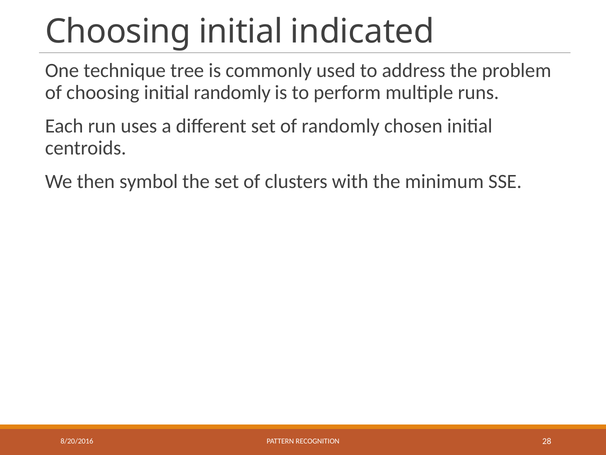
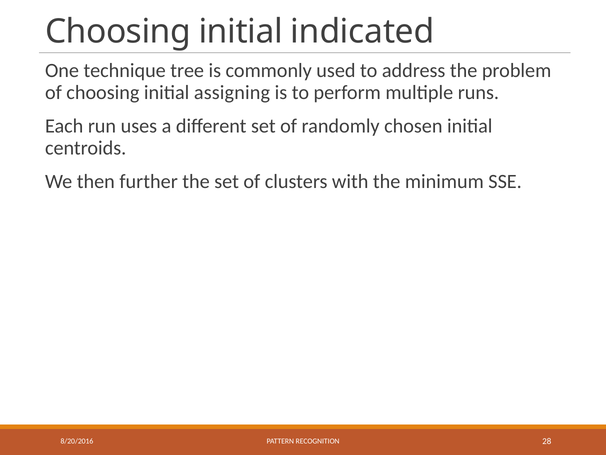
initial randomly: randomly -> assigning (232, 92)
symbol: symbol -> further (149, 181)
